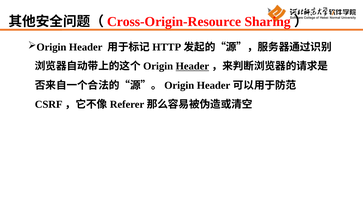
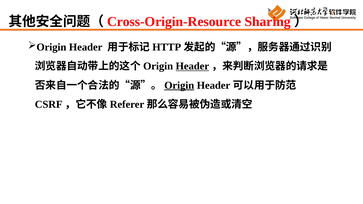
Origin underline: none -> present (179, 85)
